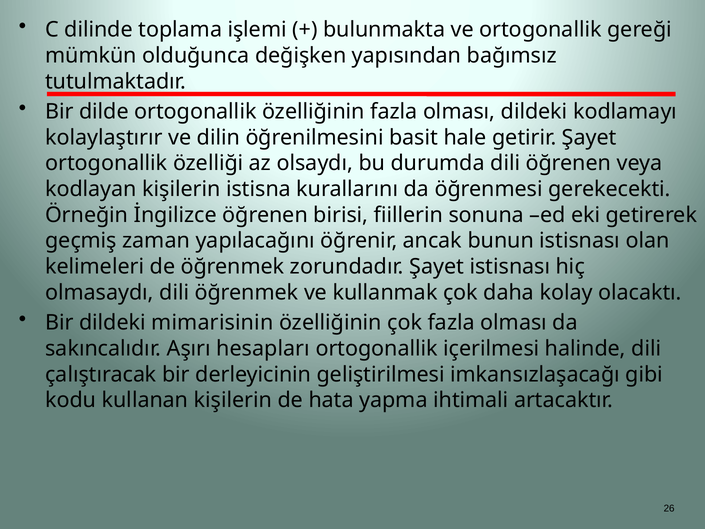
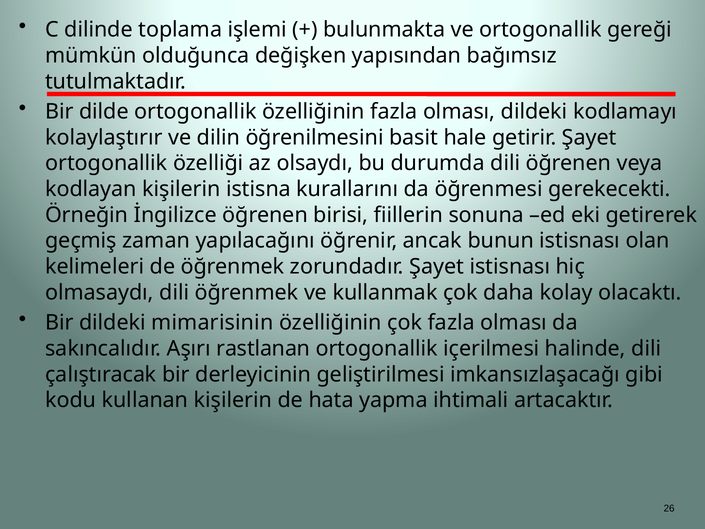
hesapları: hesapları -> rastlanan (263, 348)
